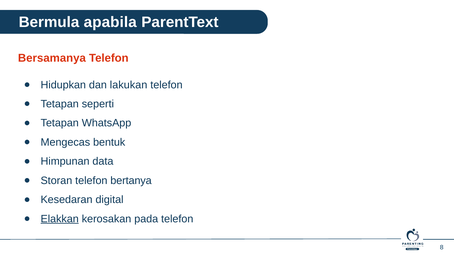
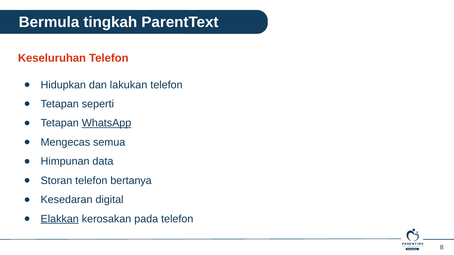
apabila: apabila -> tingkah (110, 22)
Bersamanya: Bersamanya -> Keseluruhan (52, 58)
WhatsApp underline: none -> present (107, 123)
bentuk: bentuk -> semua (109, 142)
